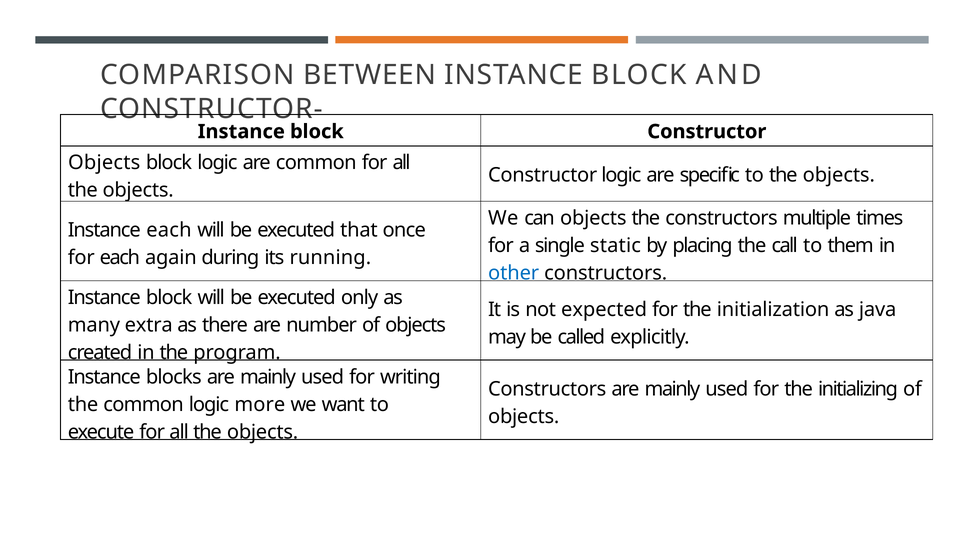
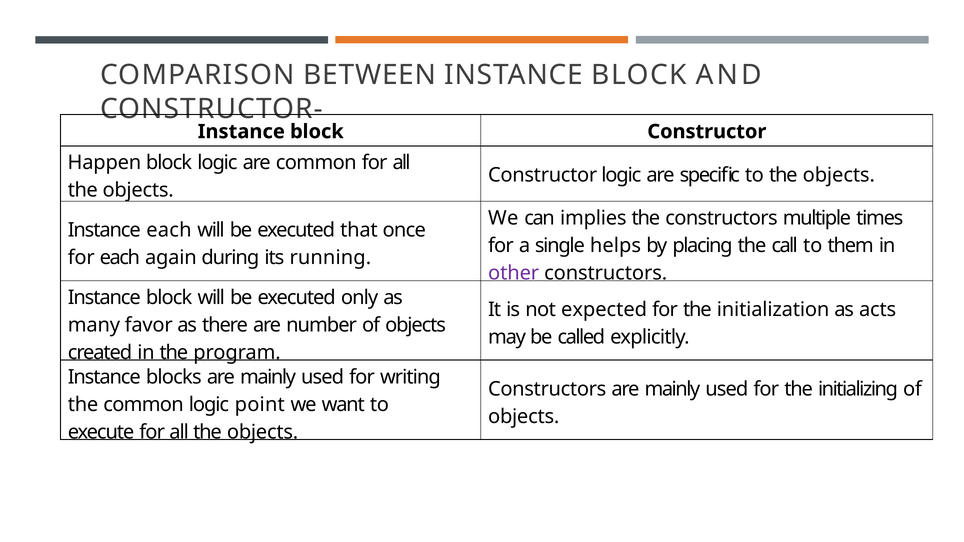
Objects: Objects -> Happen (104, 163)
can objects: objects -> implies (593, 218)
static: static -> helps (616, 246)
other colour: blue -> purple (514, 273)
java: java -> acts (878, 310)
extra: extra -> favor (149, 325)
more: more -> point (260, 405)
